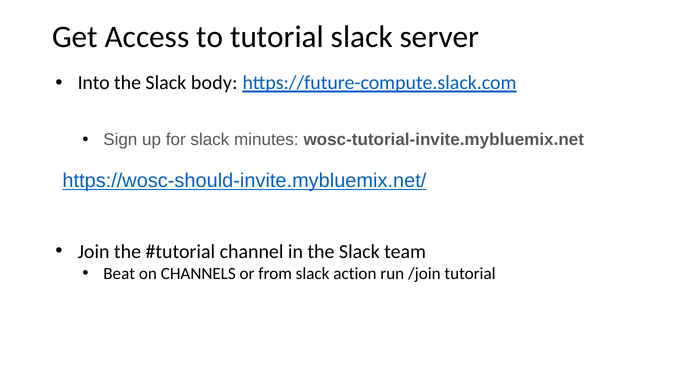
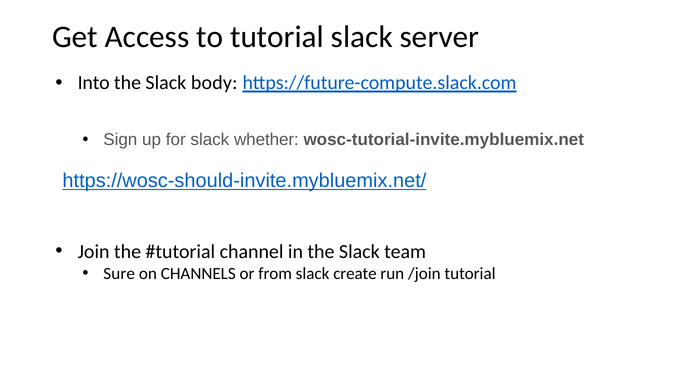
minutes: minutes -> whether (266, 140)
Beat: Beat -> Sure (119, 274)
action: action -> create (355, 274)
